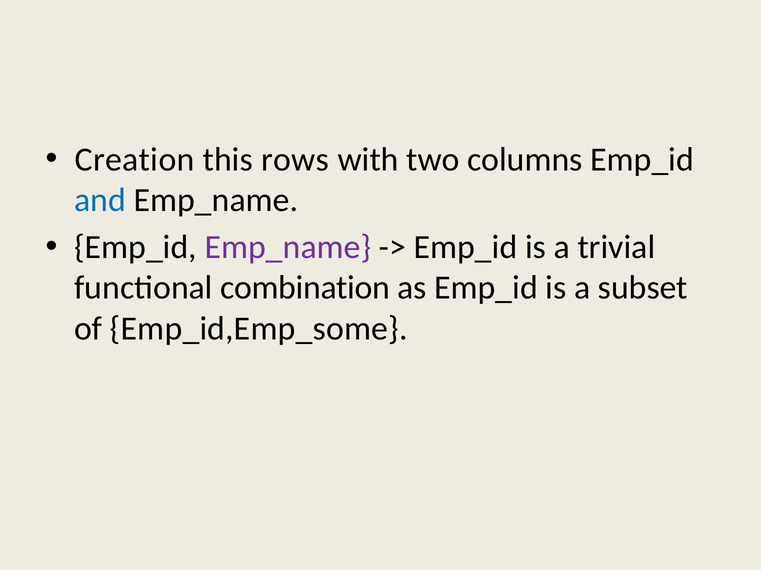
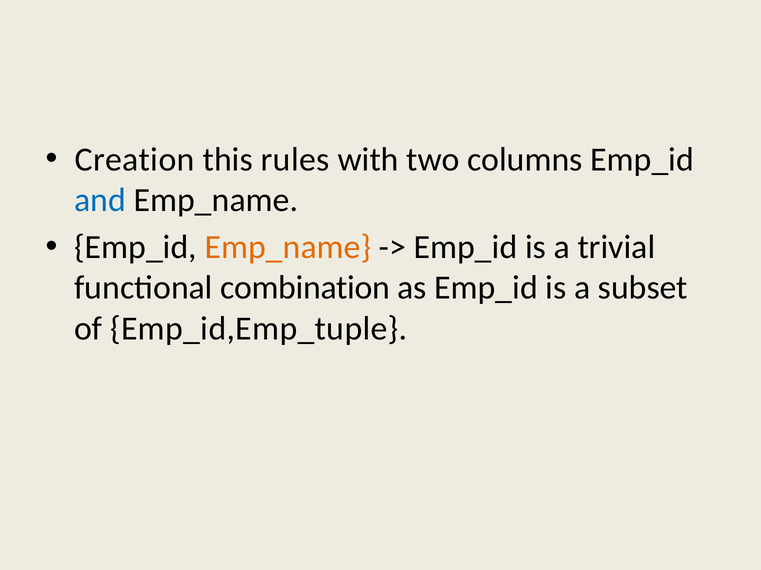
rows: rows -> rules (295, 160)
Emp_name colour: purple -> orange (288, 248)
Emp_id,Emp_some: Emp_id,Emp_some -> Emp_id,Emp_tuple (259, 329)
